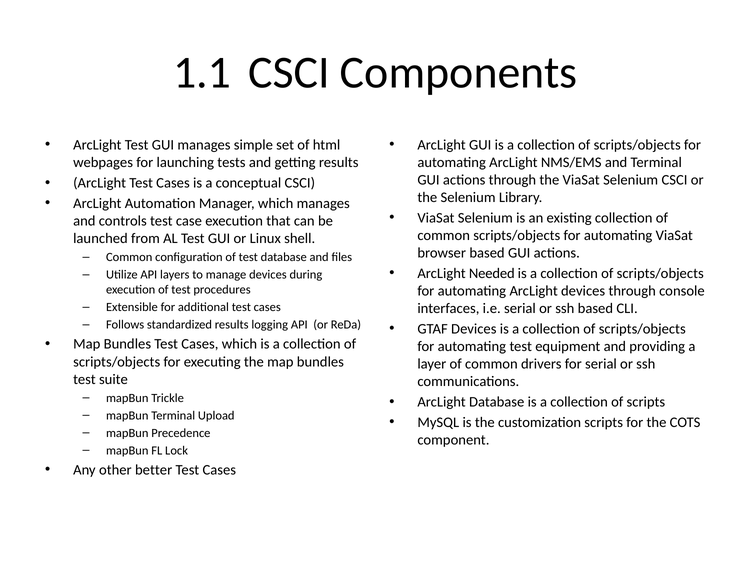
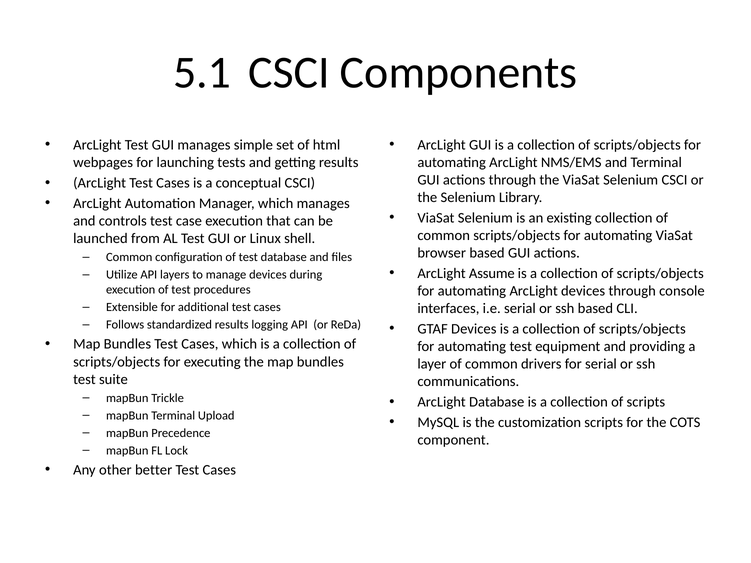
1.1: 1.1 -> 5.1 (202, 73)
Needed: Needed -> Assume (492, 274)
